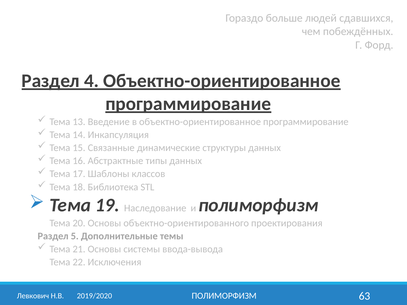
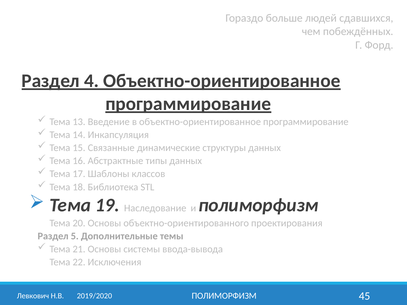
63: 63 -> 45 (364, 296)
